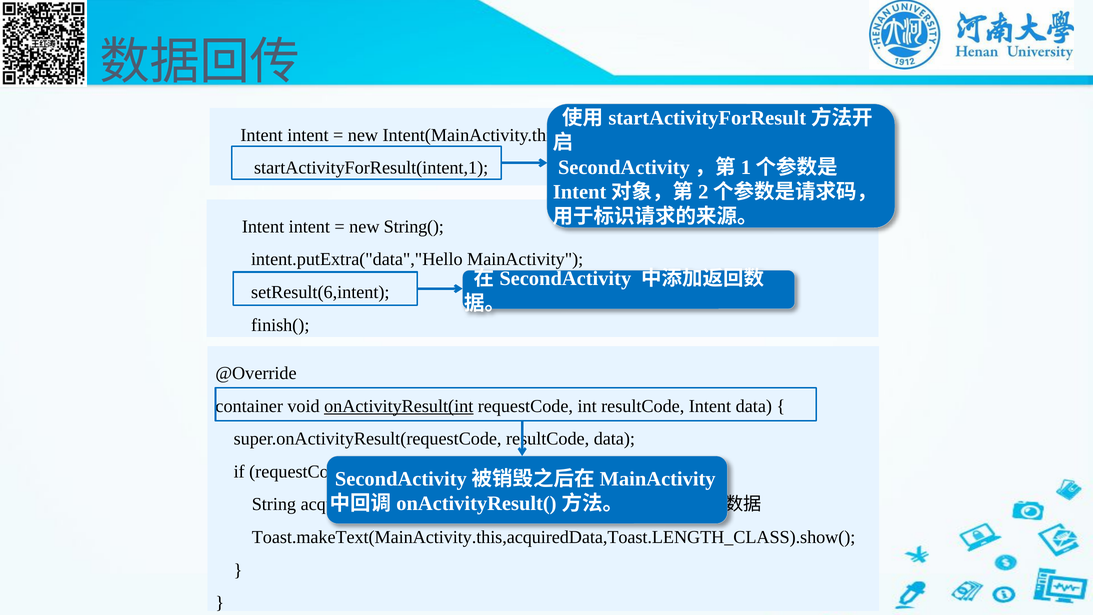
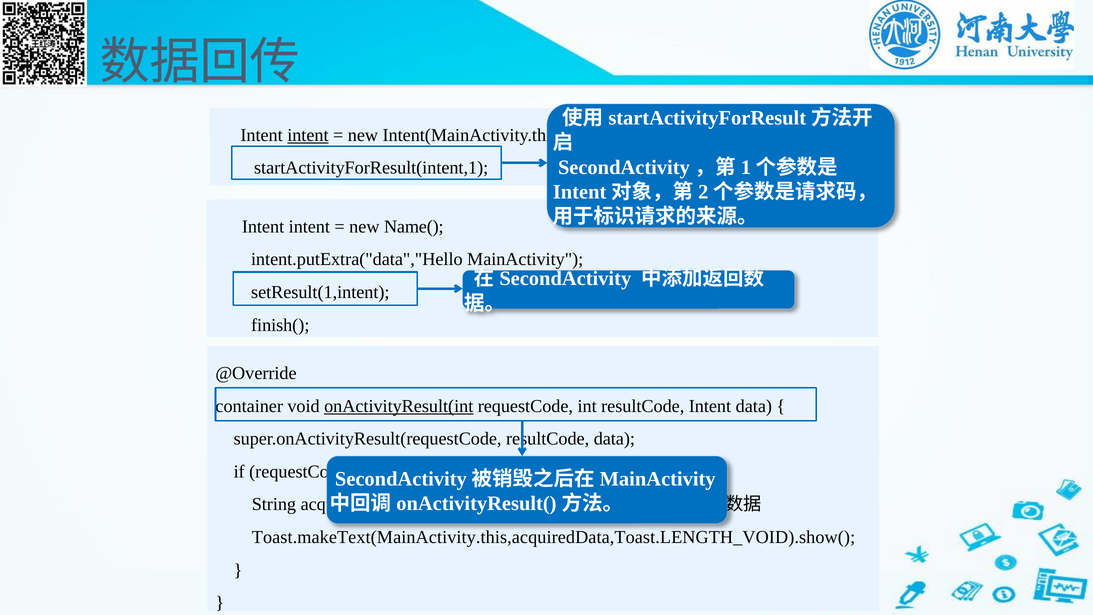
intent underline: none -> present (308, 135)
String(: String( -> Name( (414, 227)
setResult(6,intent: setResult(6,intent -> setResult(1,intent (320, 292)
Toast.makeText(MainActivity.this,acquiredData,Toast.LENGTH_CLASS).show(: Toast.makeText(MainActivity.this,acquiredData,Toast.LENGTH_CLASS).show( -> Toast.makeText(MainActivity.this,acquiredData,Toast.LENGTH_VOID).show( (554, 537)
